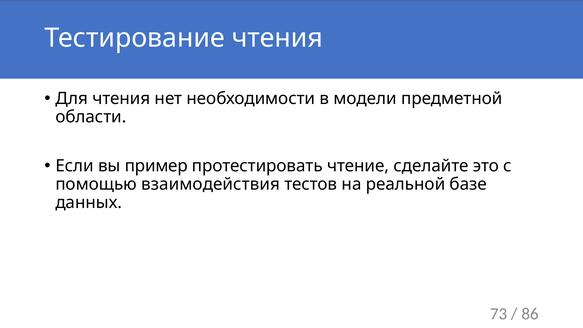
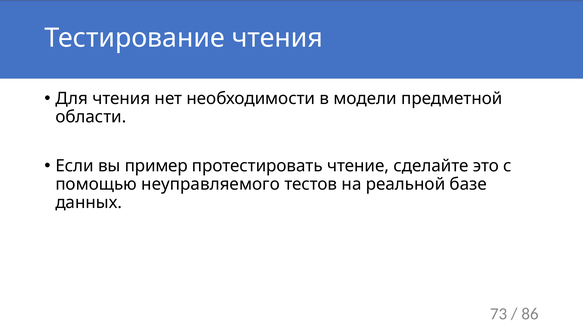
взаимодействия: взаимодействия -> неуправляемого (211, 184)
